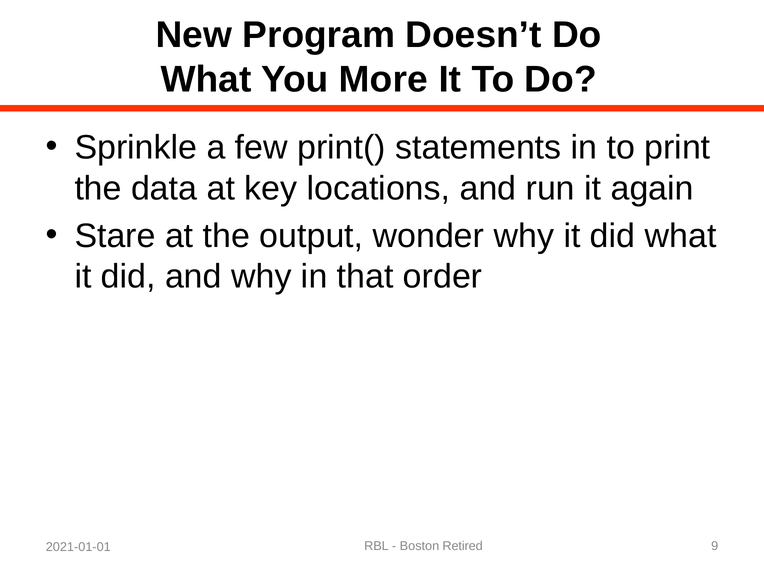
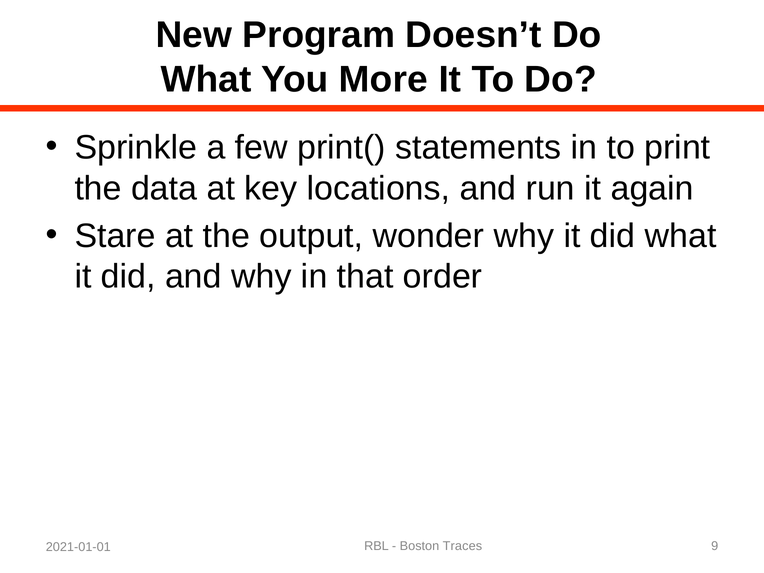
Retired: Retired -> Traces (462, 546)
